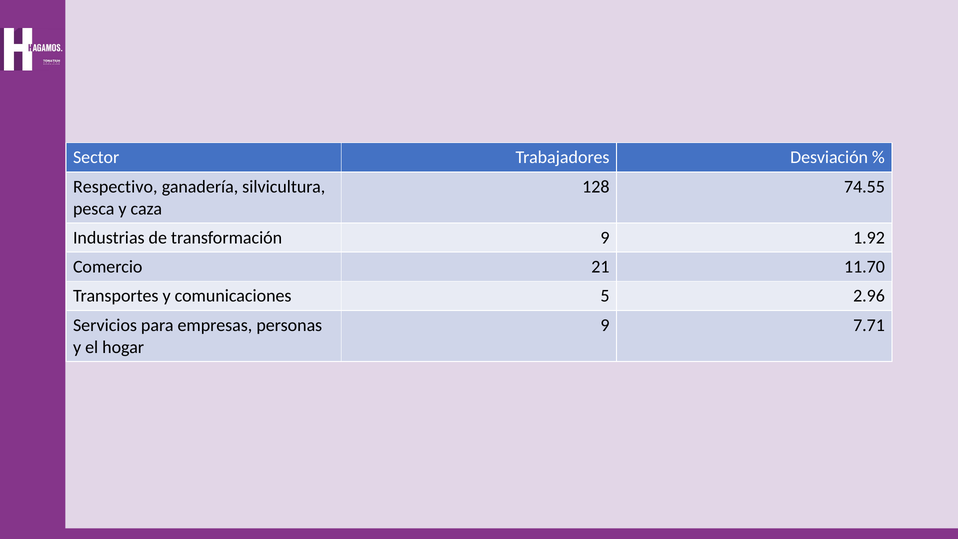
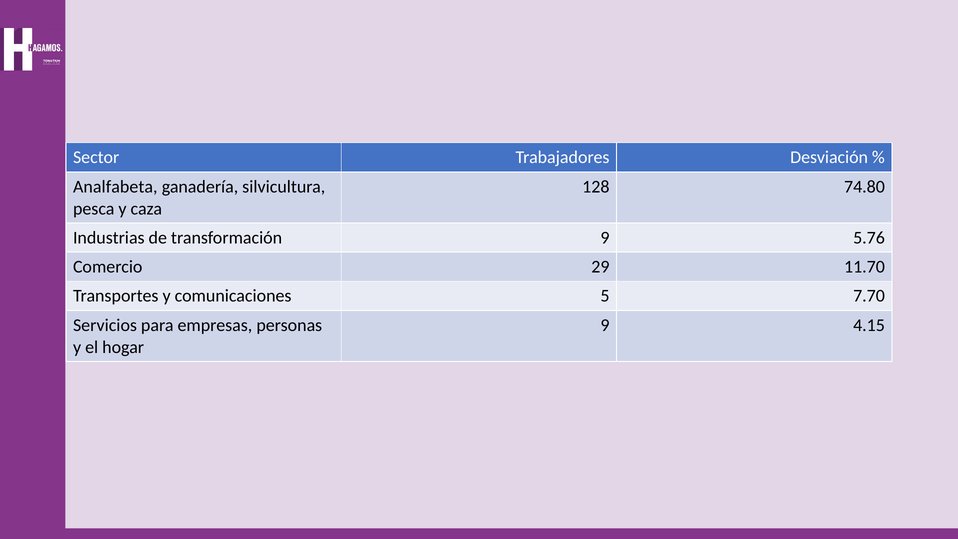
Respectivo: Respectivo -> Analfabeta (115, 187)
74.55: 74.55 -> 74.80 (864, 187)
1.92: 1.92 -> 5.76 (869, 238)
21: 21 -> 29 (600, 267)
2.96: 2.96 -> 7.70 (869, 296)
7.71: 7.71 -> 4.15 (869, 325)
